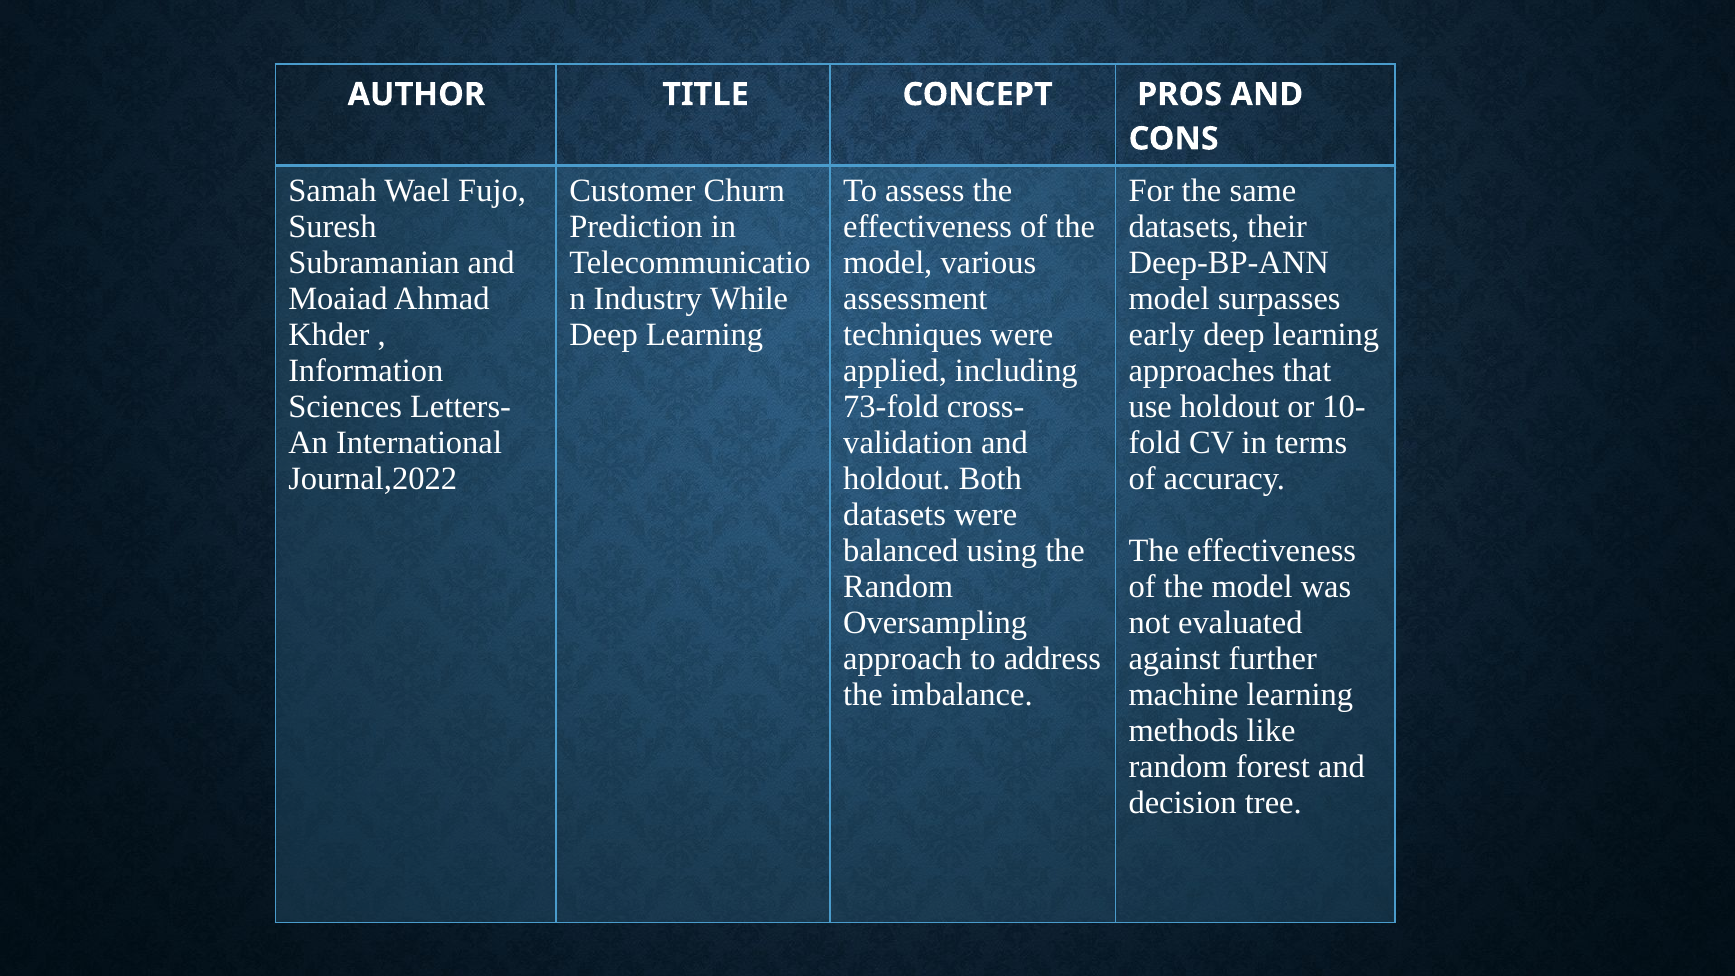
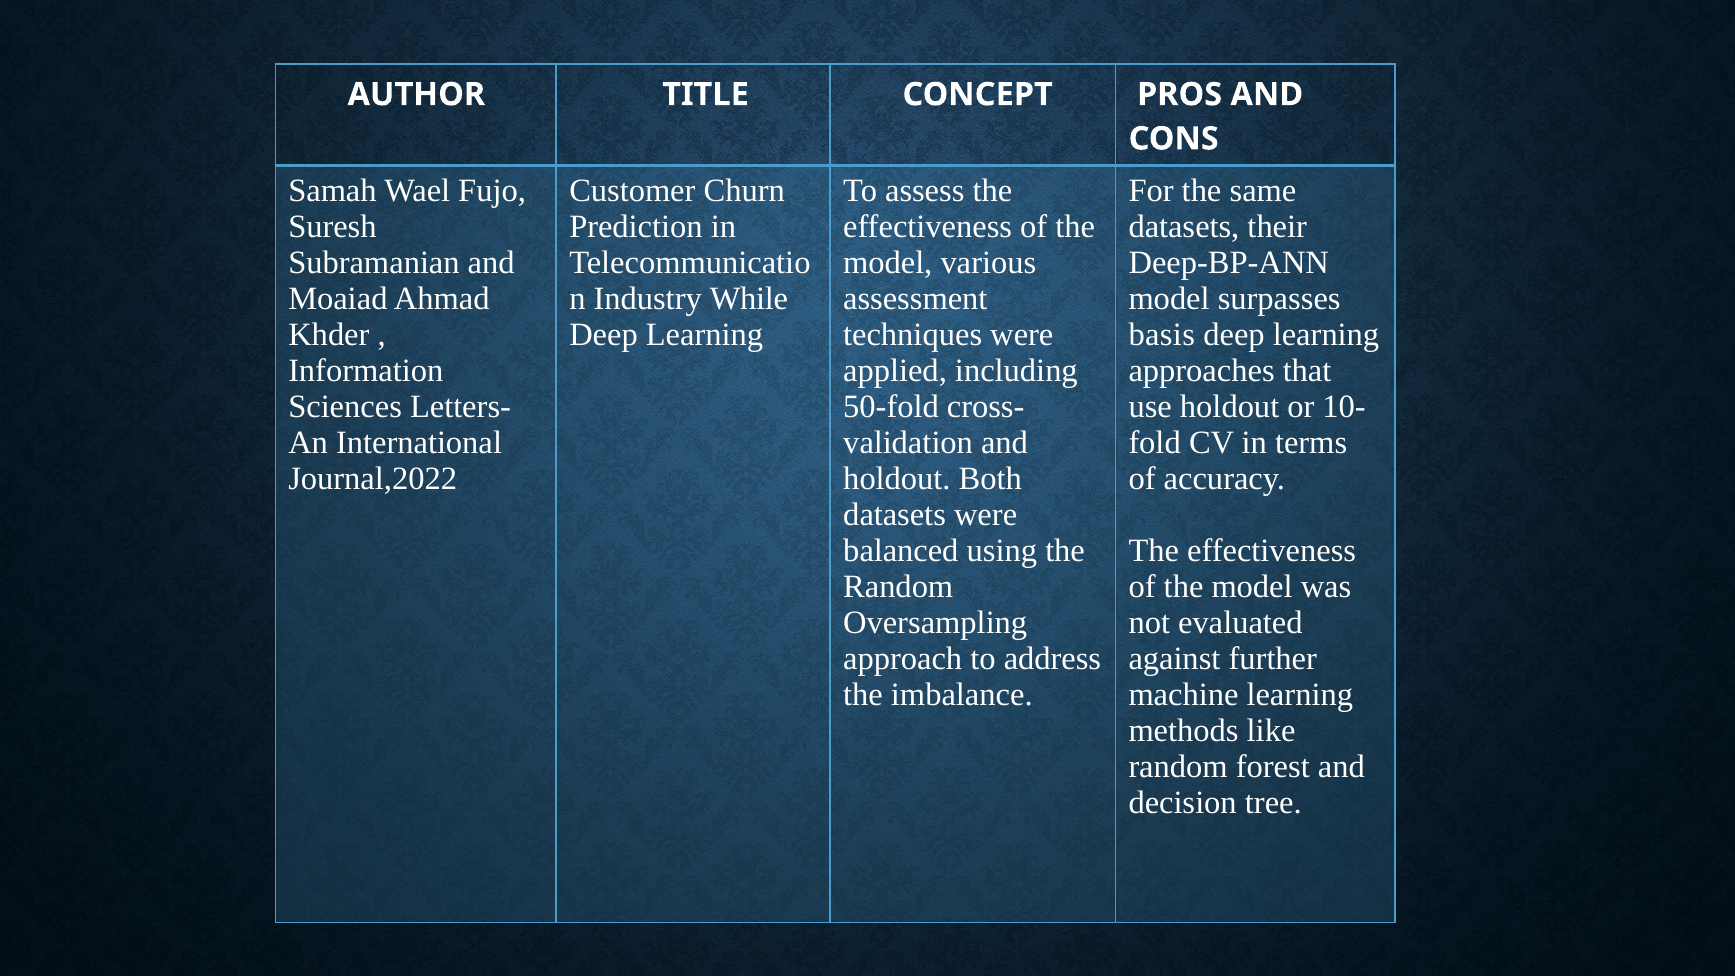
early: early -> basis (1162, 335)
73-fold: 73-fold -> 50-fold (891, 407)
